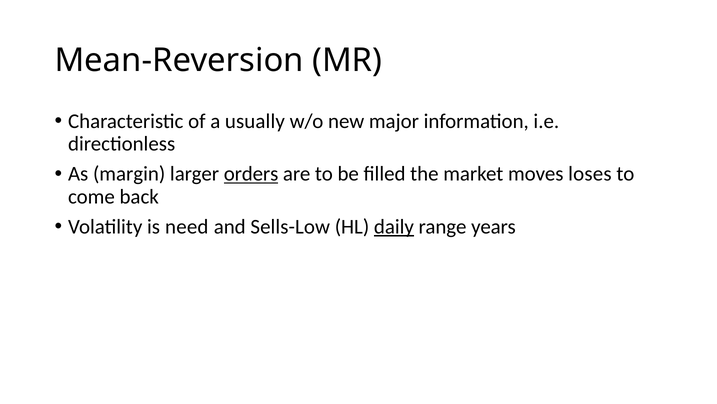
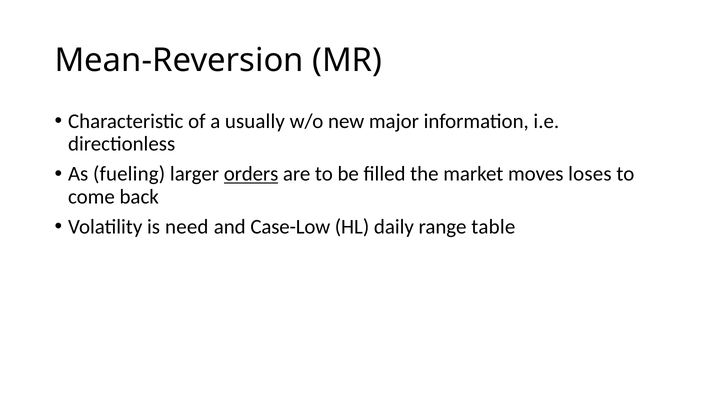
margin: margin -> fueling (129, 174)
Sells-Low: Sells-Low -> Case-Low (290, 226)
daily underline: present -> none (394, 226)
years: years -> table (493, 226)
